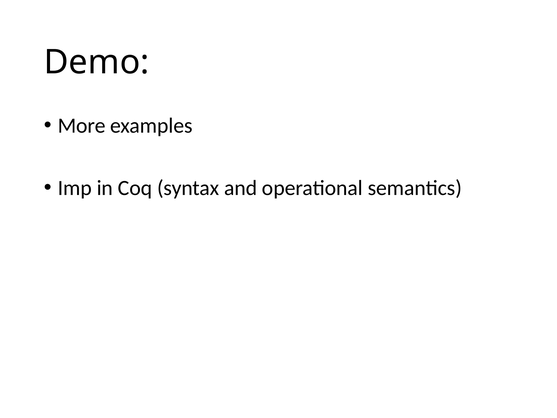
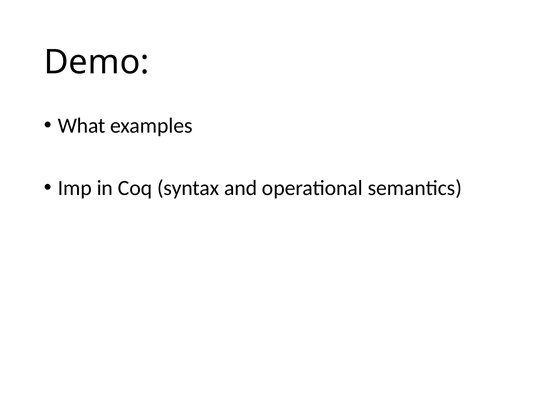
More: More -> What (82, 126)
